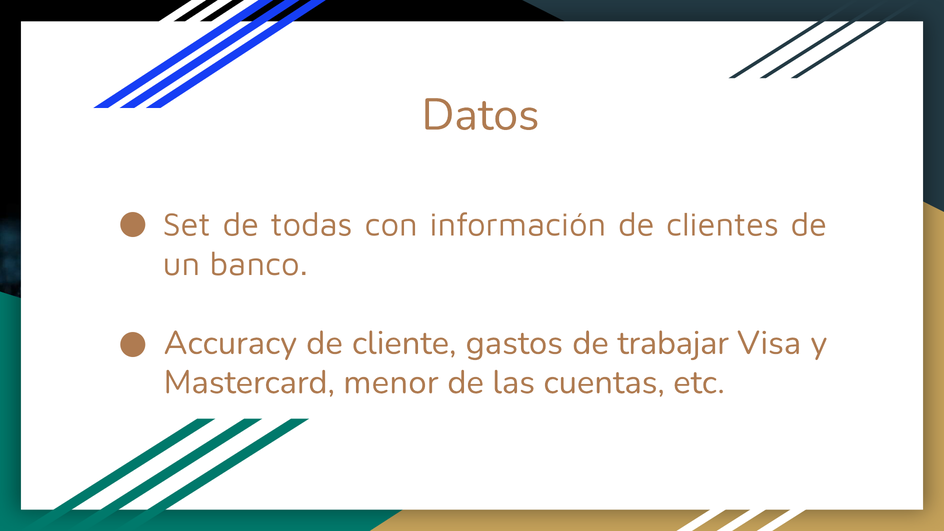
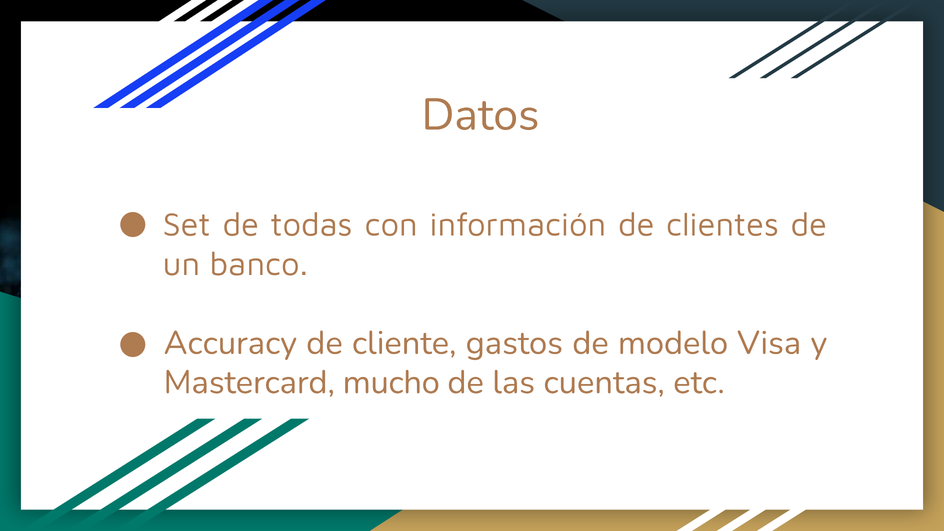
trabajar: trabajar -> modelo (673, 343)
menor: menor -> mucho (391, 382)
